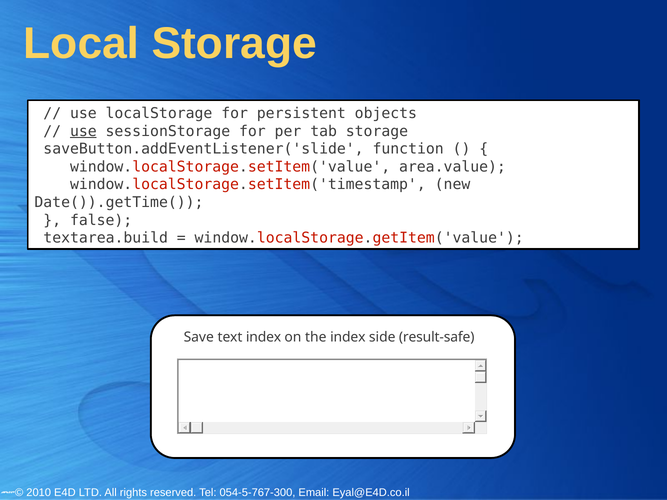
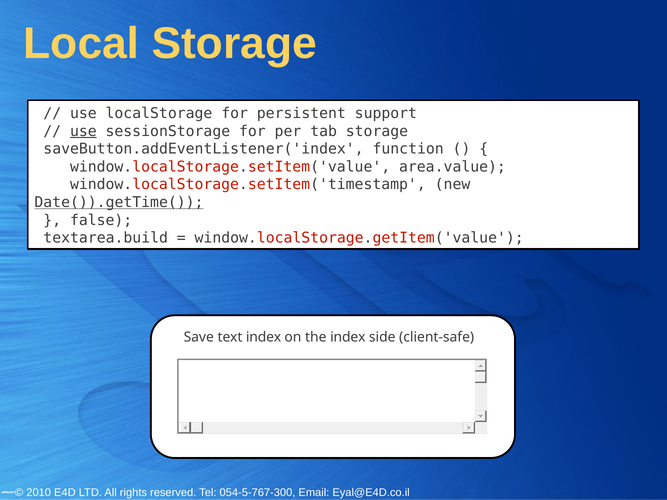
objects: objects -> support (386, 114)
saveButton.addEventListener('slide: saveButton.addEventListener('slide -> saveButton.addEventListener('index (203, 149)
Date()).getTime( underline: none -> present (119, 202)
result-safe: result-safe -> client-safe (437, 338)
